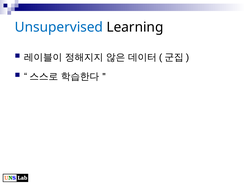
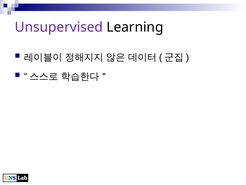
Unsupervised colour: blue -> purple (59, 27)
